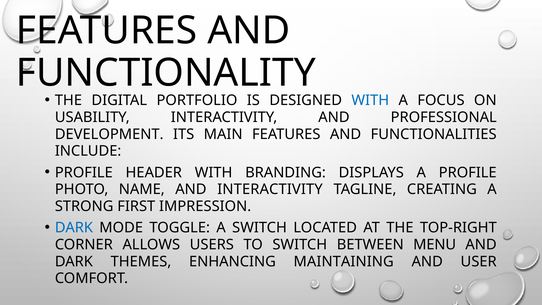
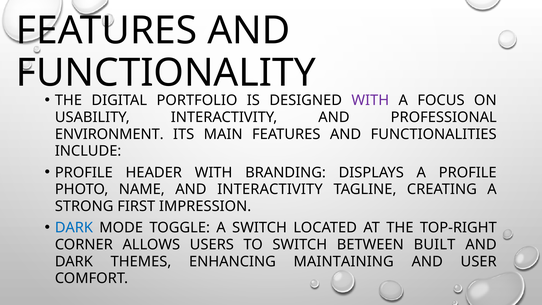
WITH colour: blue -> purple (370, 100)
DEVELOPMENT: DEVELOPMENT -> ENVIRONMENT (109, 134)
MENU: MENU -> BUILT (435, 245)
